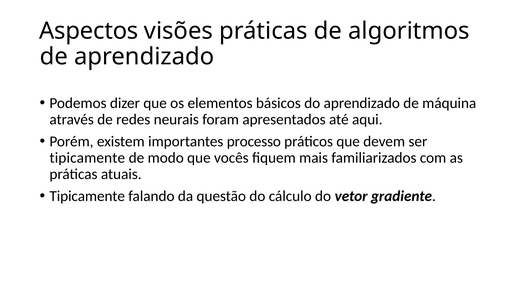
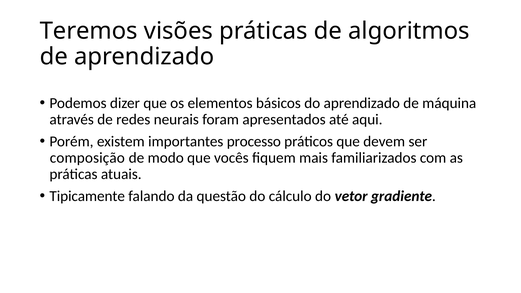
Aspectos: Aspectos -> Teremos (89, 31)
tipicamente: tipicamente -> composição (87, 158)
